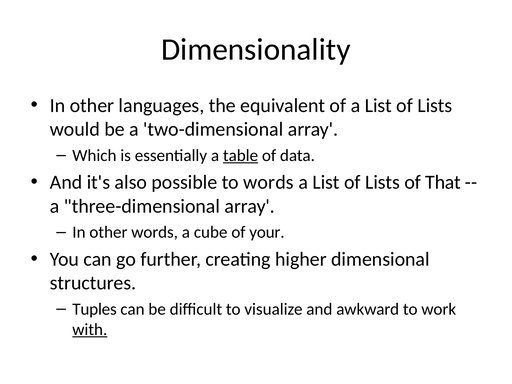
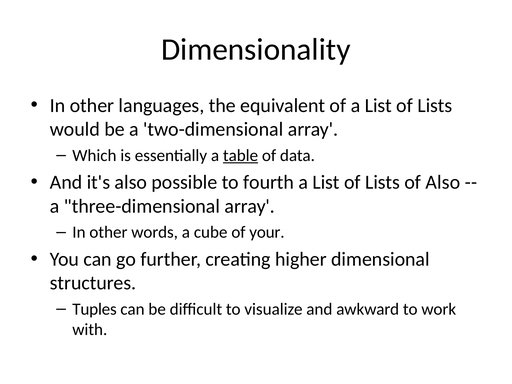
to words: words -> fourth (269, 182)
of That: That -> Also (443, 182)
with underline: present -> none (90, 330)
